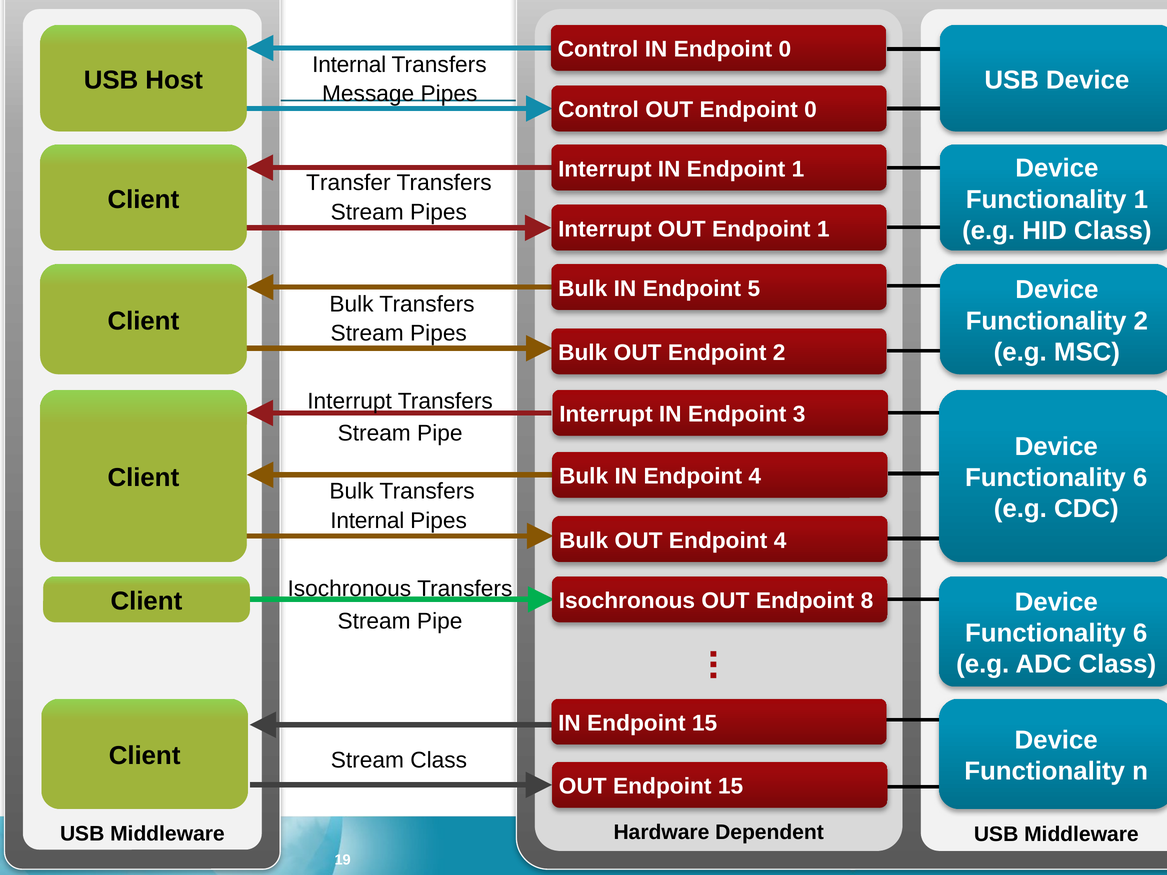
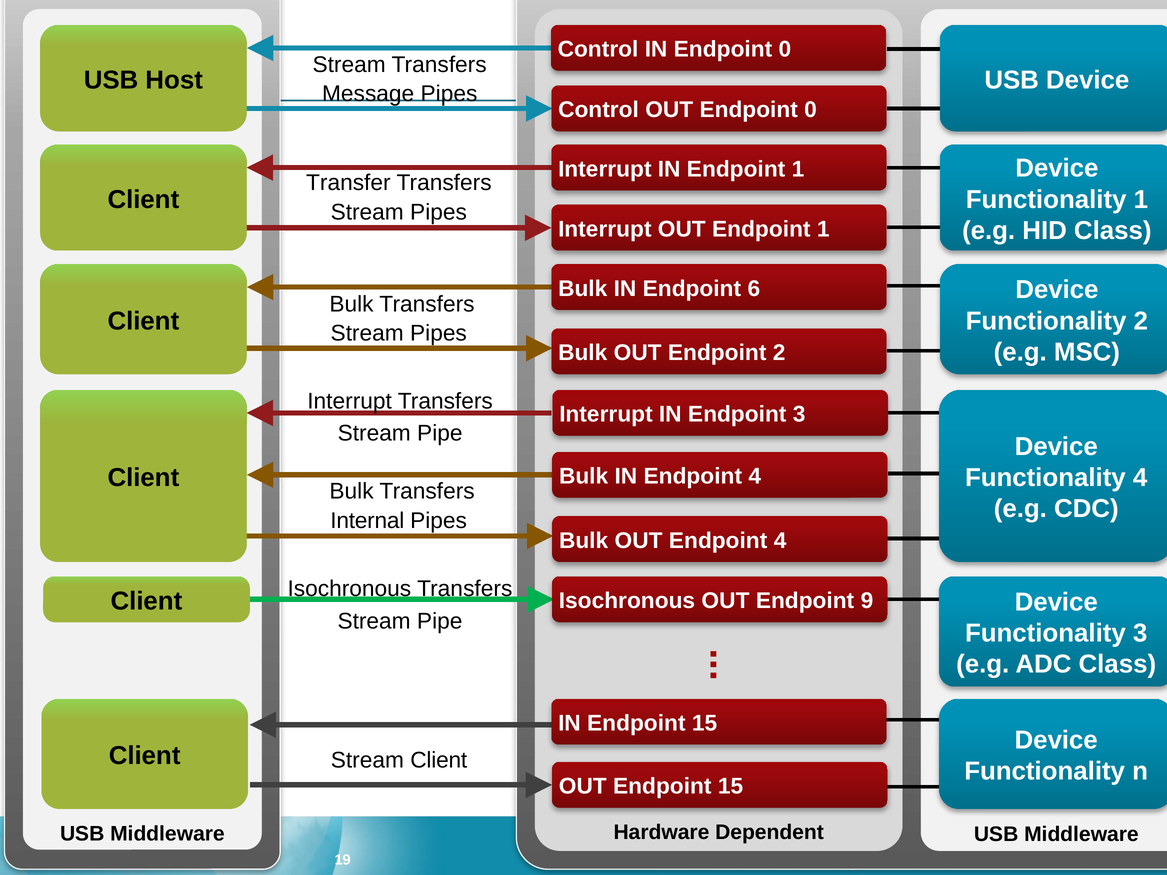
Internal: Internal -> Stream (349, 65)
5: 5 -> 6 (754, 289)
6: 6 -> 4 (1140, 478)
8: 8 -> 9 (867, 601)
6: 6 -> 3 (1140, 633)
Stream Class: Class -> Client (439, 761)
